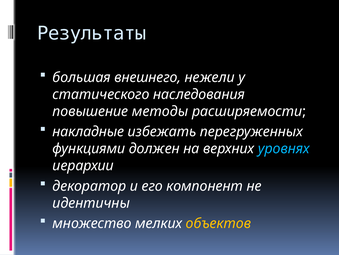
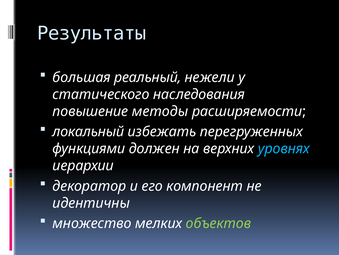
внешнего: внешнего -> реальный (148, 77)
накладные: накладные -> локальный (88, 131)
объектов colour: yellow -> light green (218, 223)
